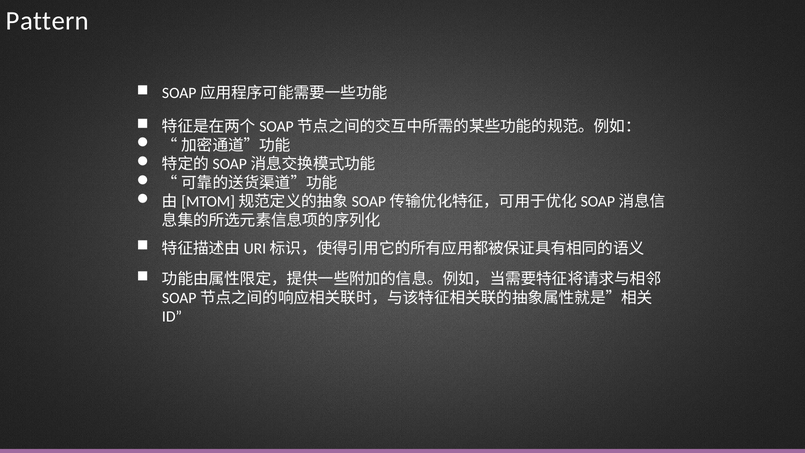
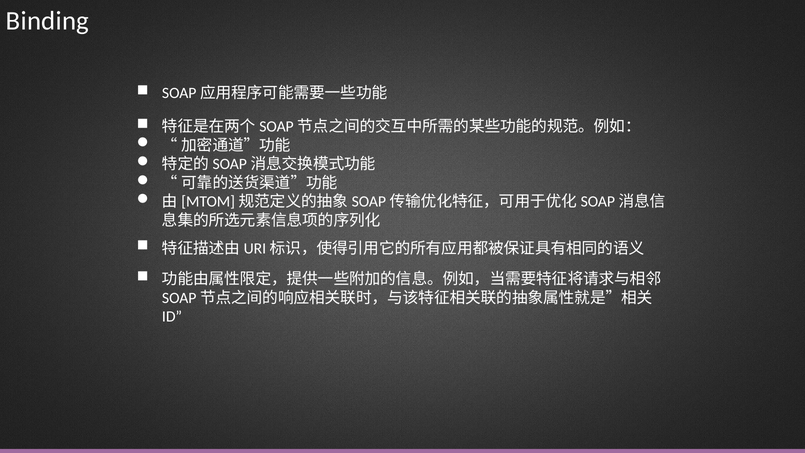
Pattern: Pattern -> Binding (47, 21)
